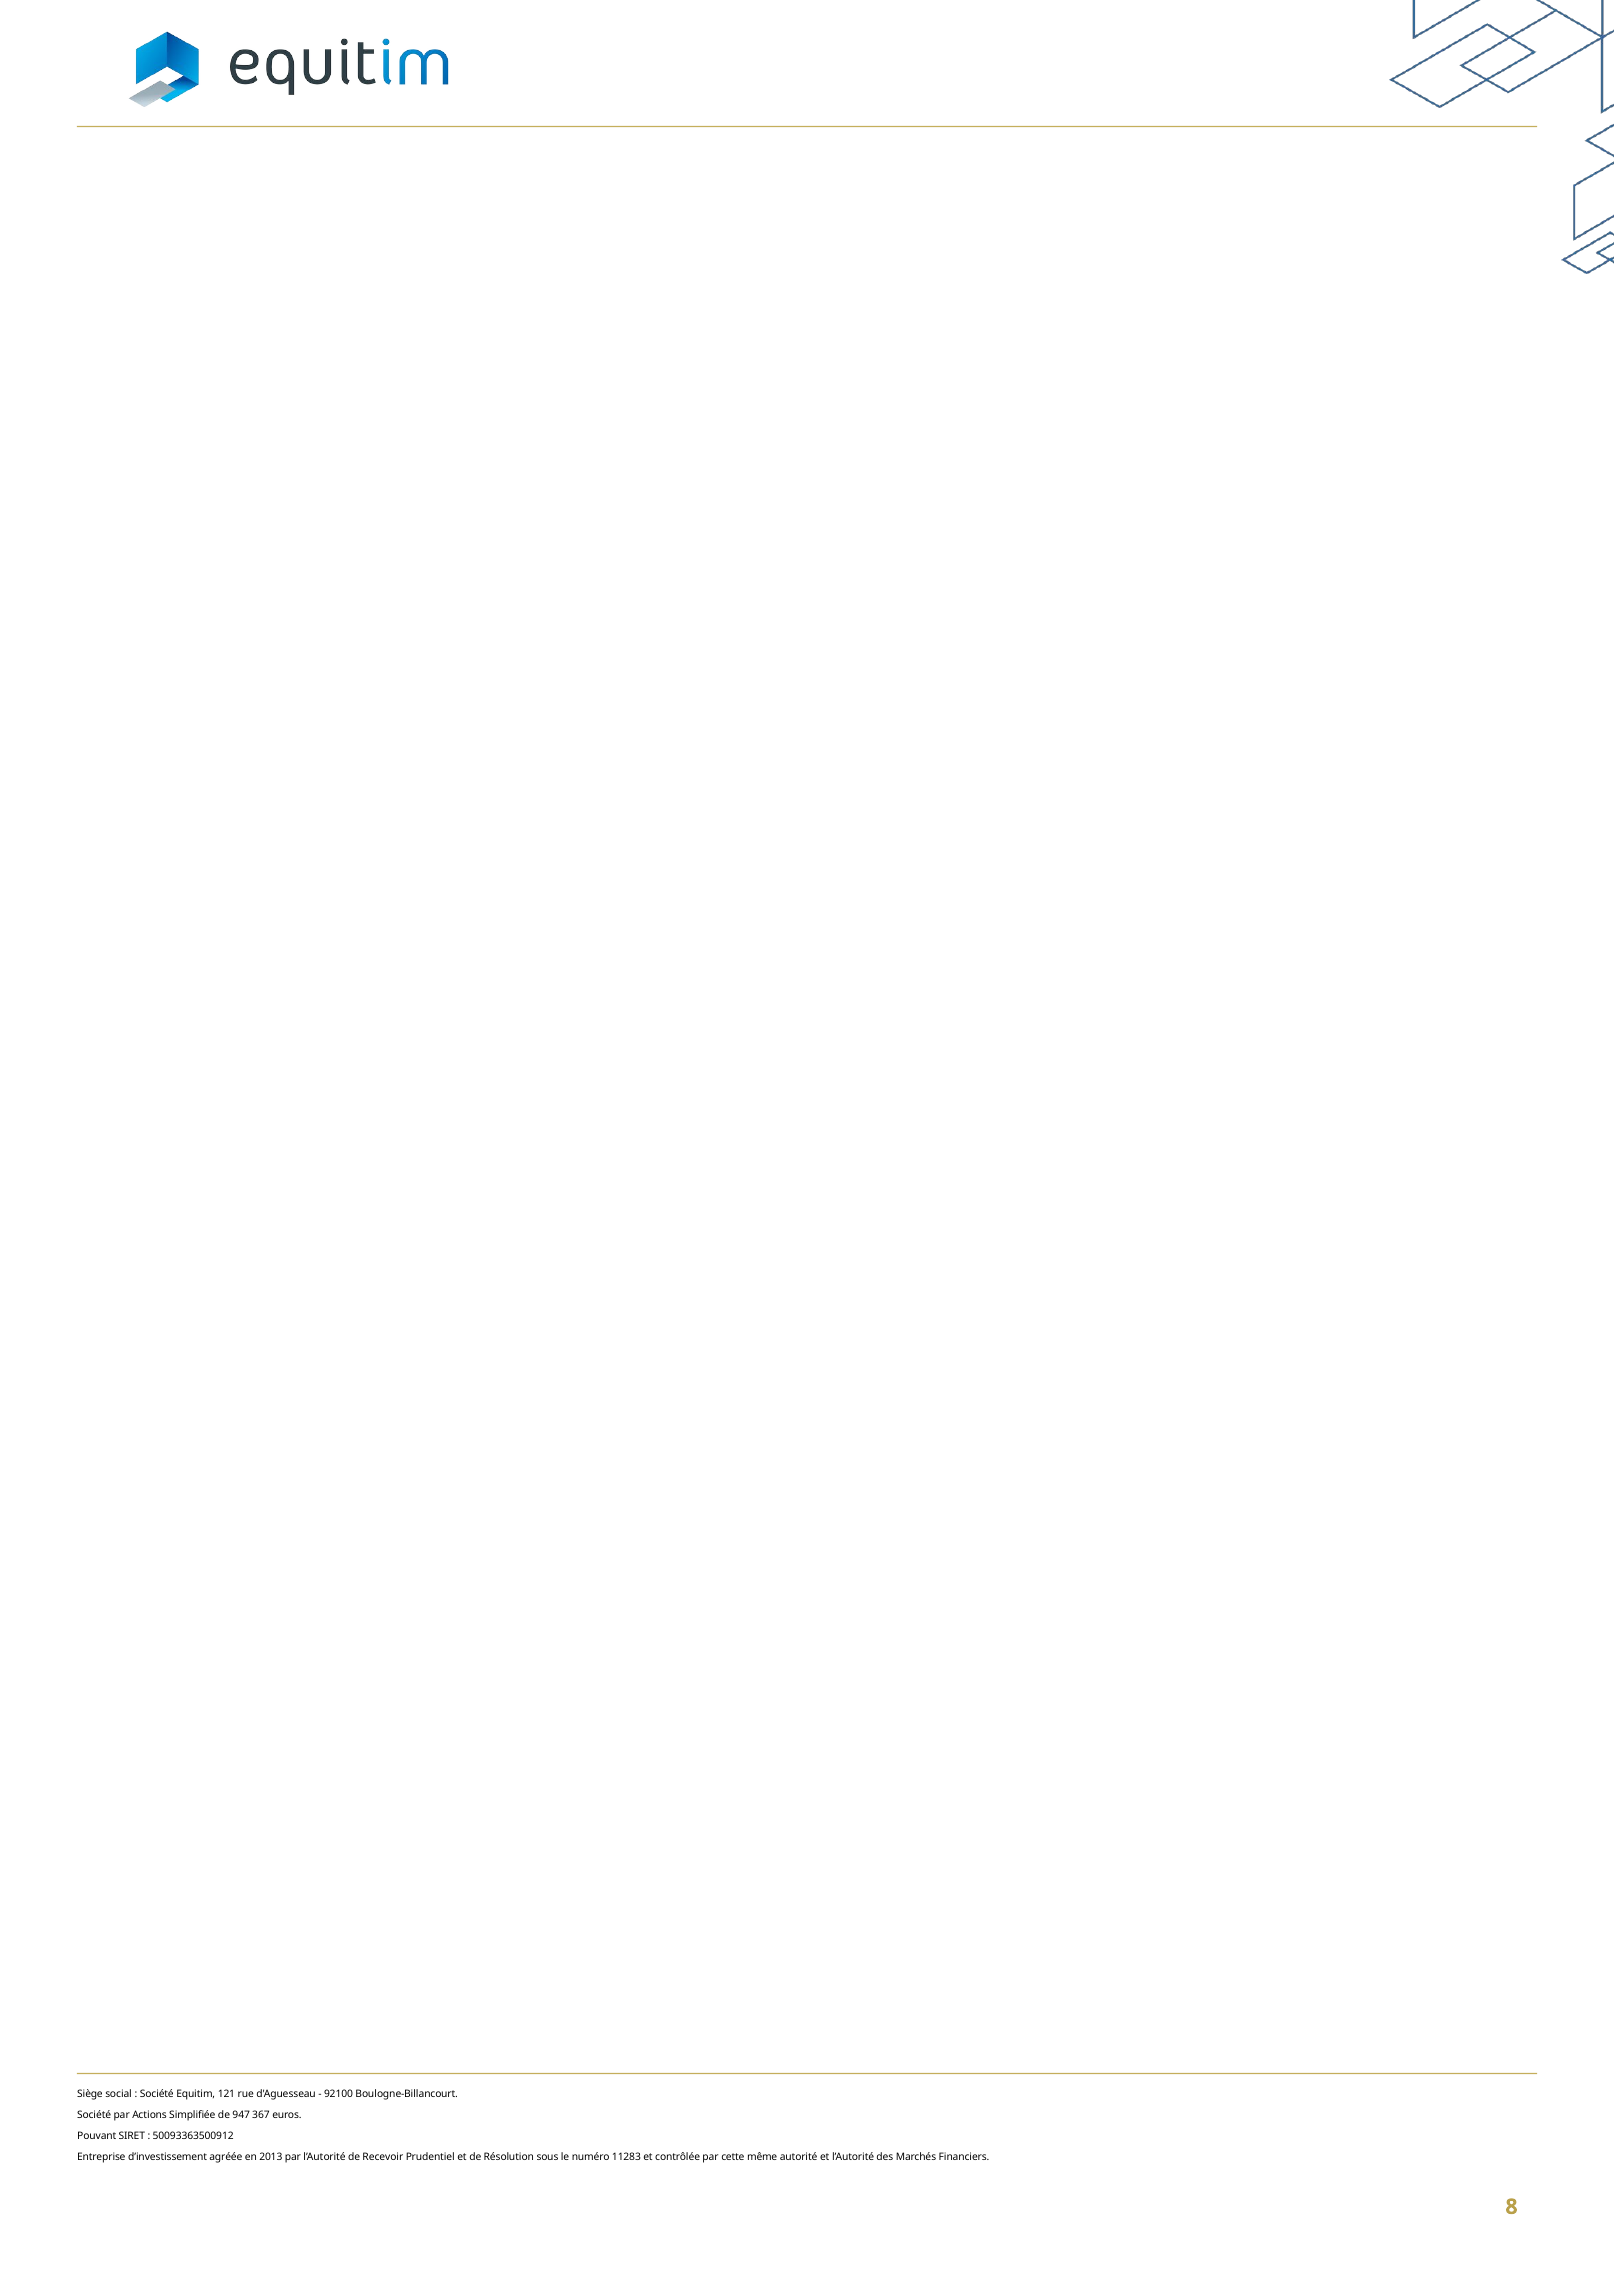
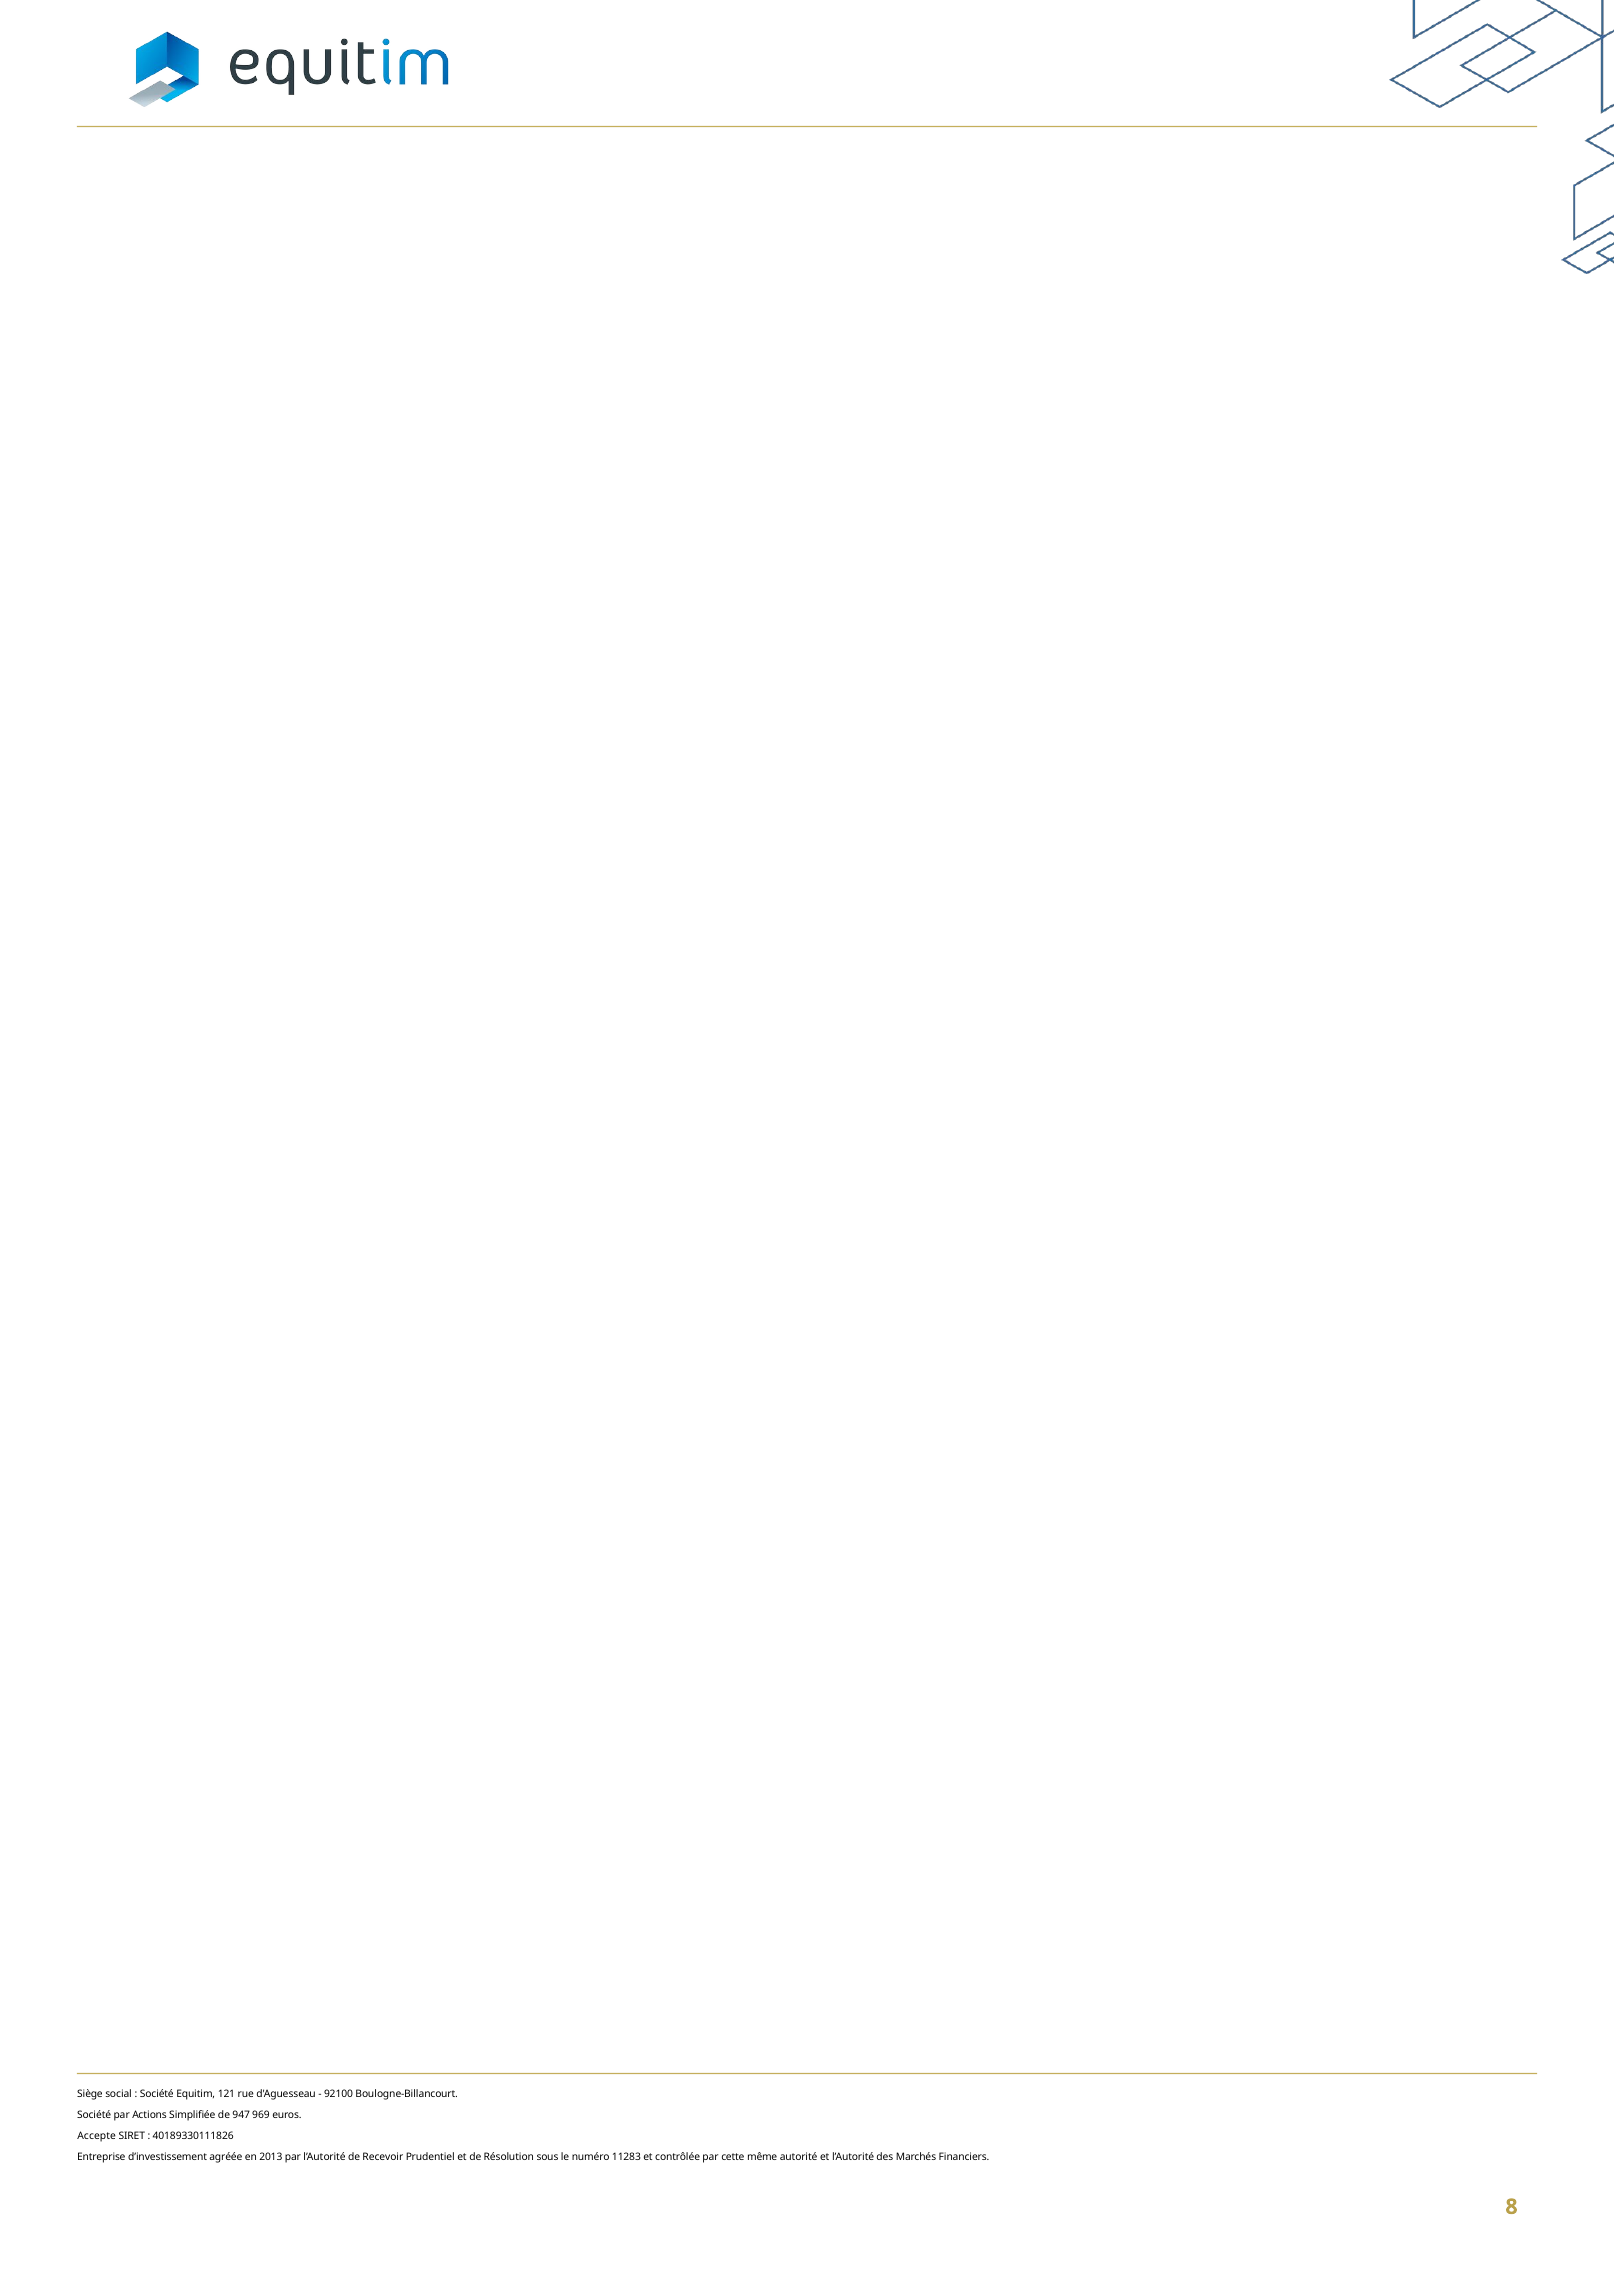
367: 367 -> 969 (261, 2115)
Pouvant: Pouvant -> Accepte (97, 2136)
50093363500912: 50093363500912 -> 40189330111826 (193, 2136)
